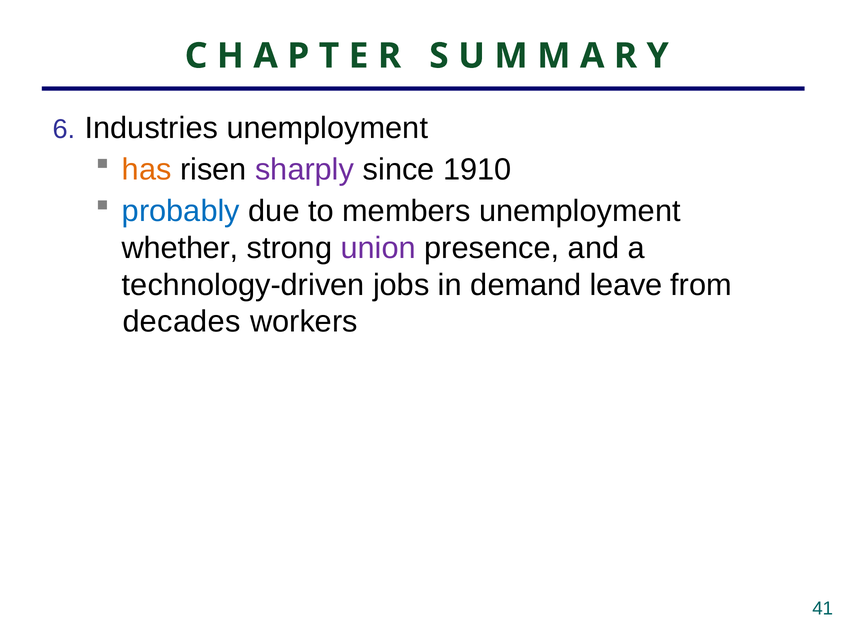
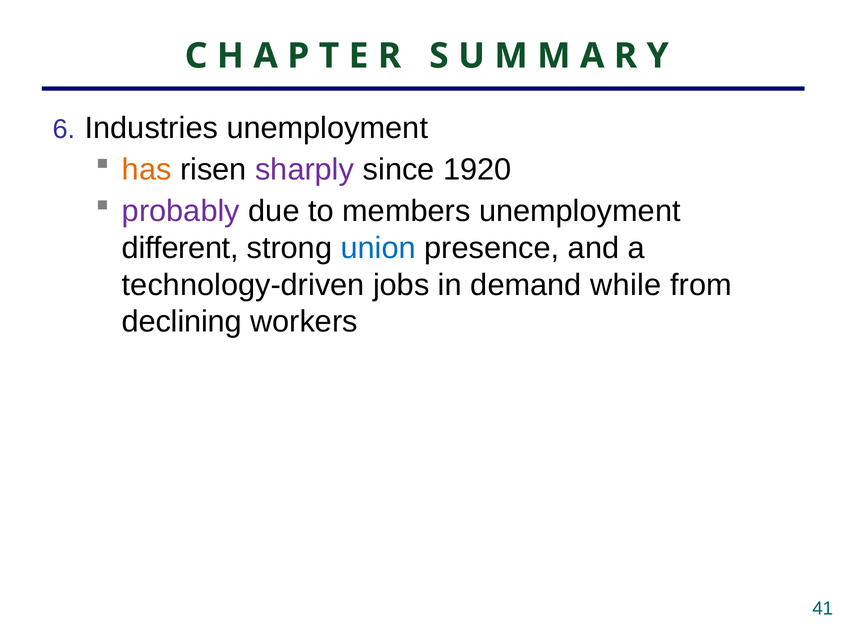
1910: 1910 -> 1920 (477, 170)
probably colour: blue -> purple (181, 211)
whether: whether -> different (180, 248)
union colour: purple -> blue (378, 248)
leave: leave -> while (626, 285)
decades: decades -> declining (182, 322)
